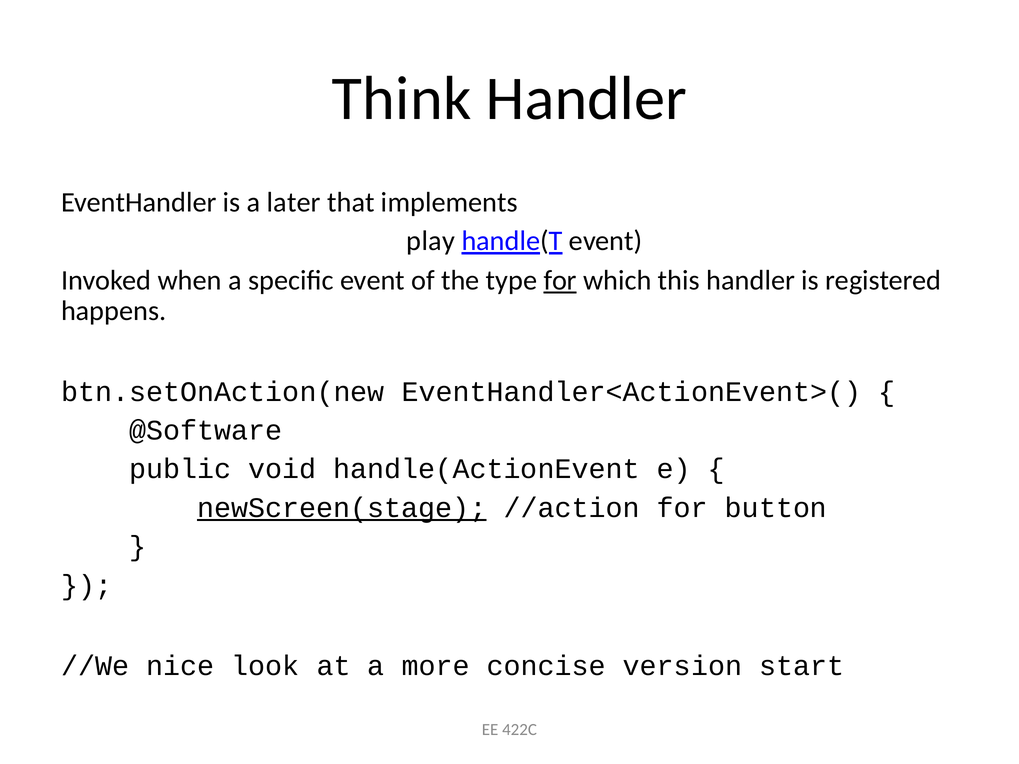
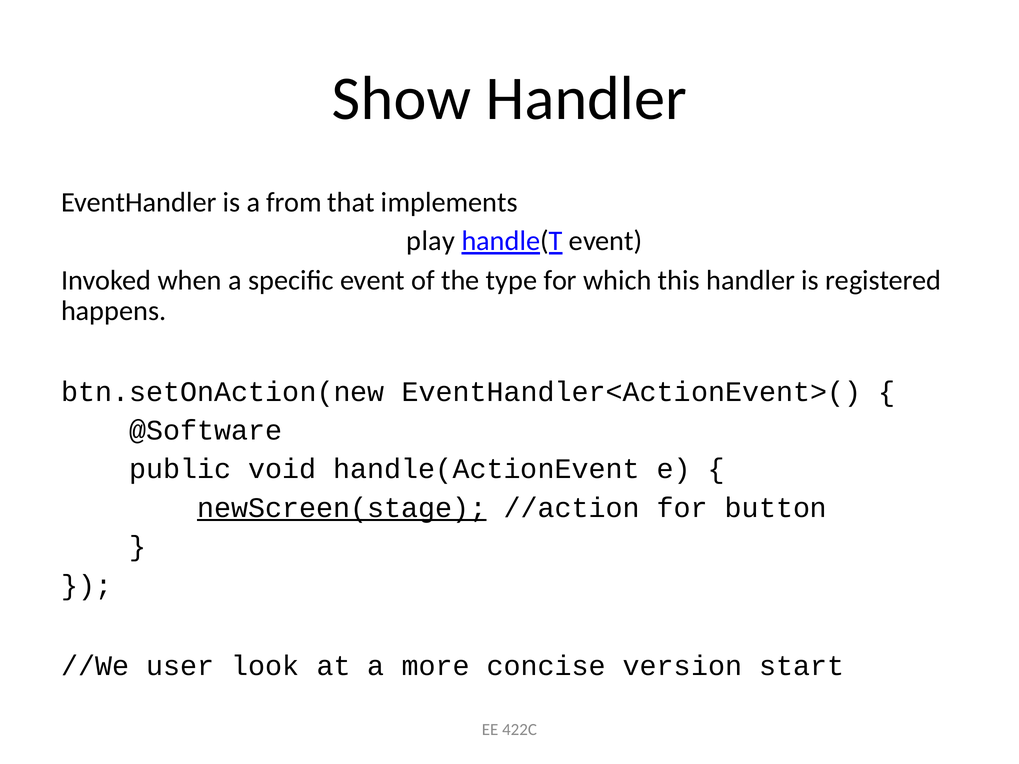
Think: Think -> Show (401, 99)
later: later -> from (294, 202)
for underline: present -> none (560, 280)
nice: nice -> user (180, 666)
